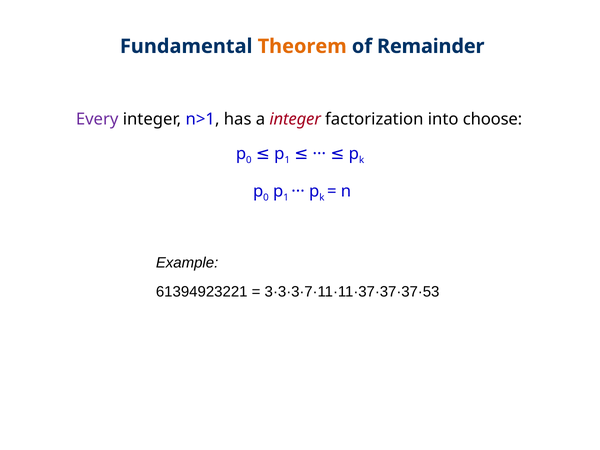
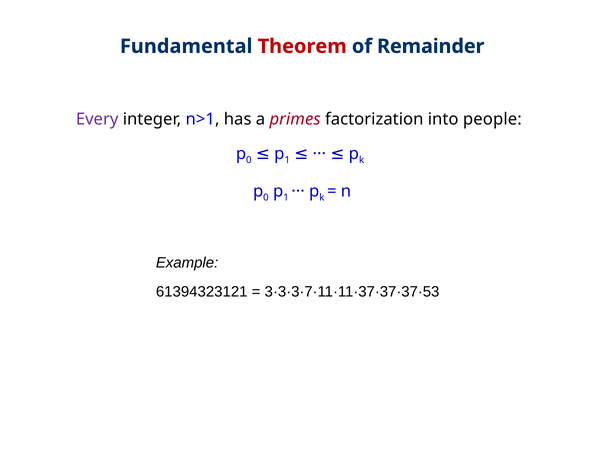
Theorem colour: orange -> red (302, 46)
a integer: integer -> primes (295, 119)
choose: choose -> people (492, 119)
61394923221: 61394923221 -> 61394323121 (202, 292)
